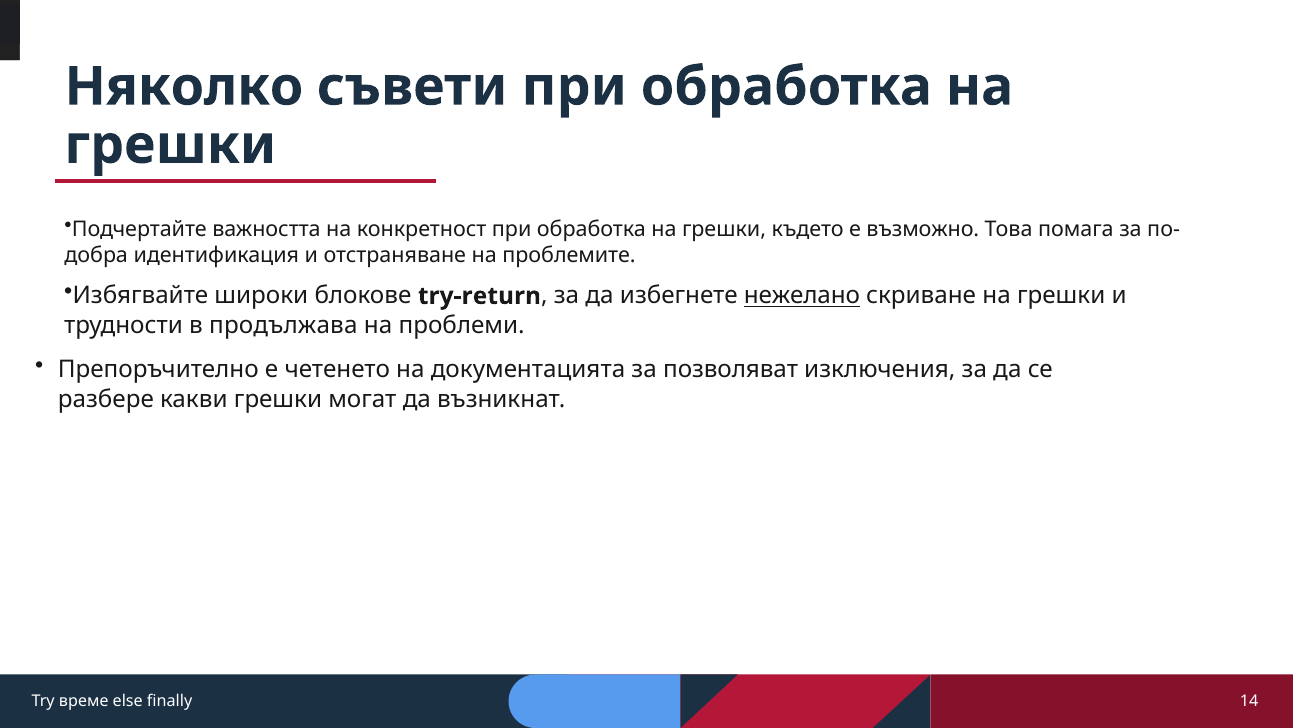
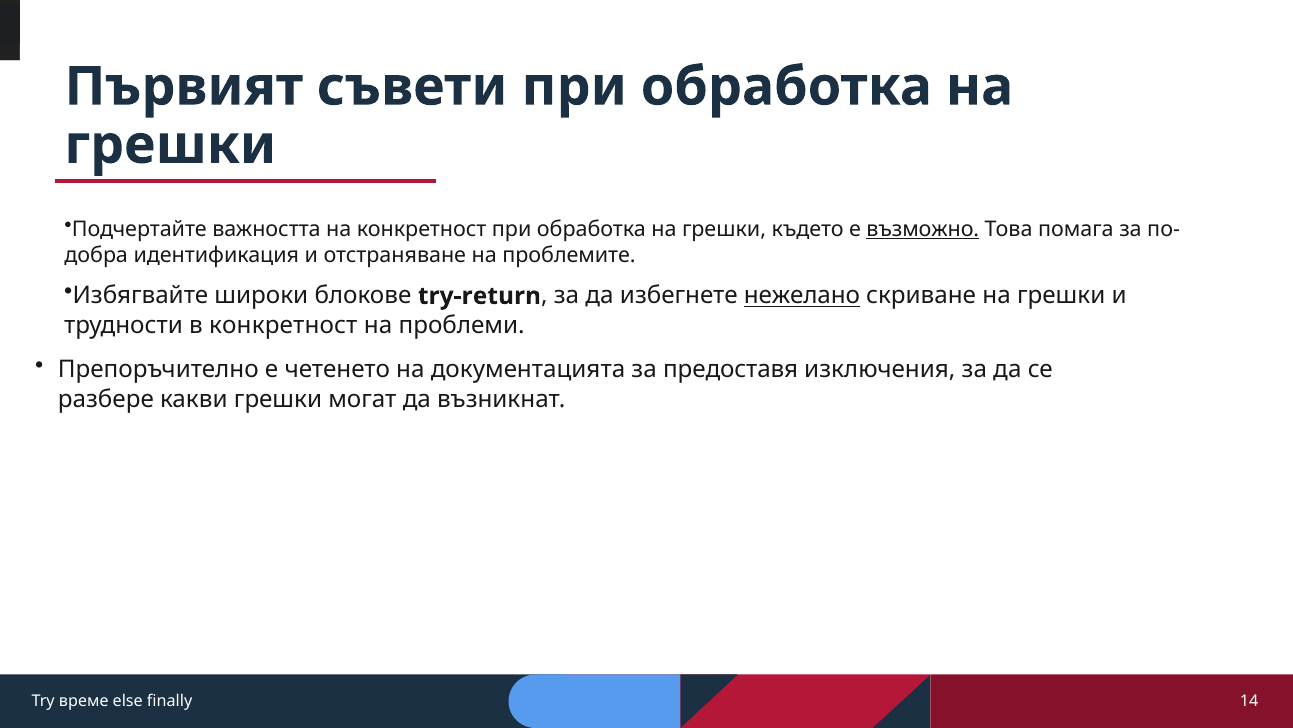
Няколко: Няколко -> Първият (184, 87)
възможно underline: none -> present (923, 229)
в продължава: продължава -> конкретност (283, 325)
позволяват: позволяват -> предоставя (731, 370)
